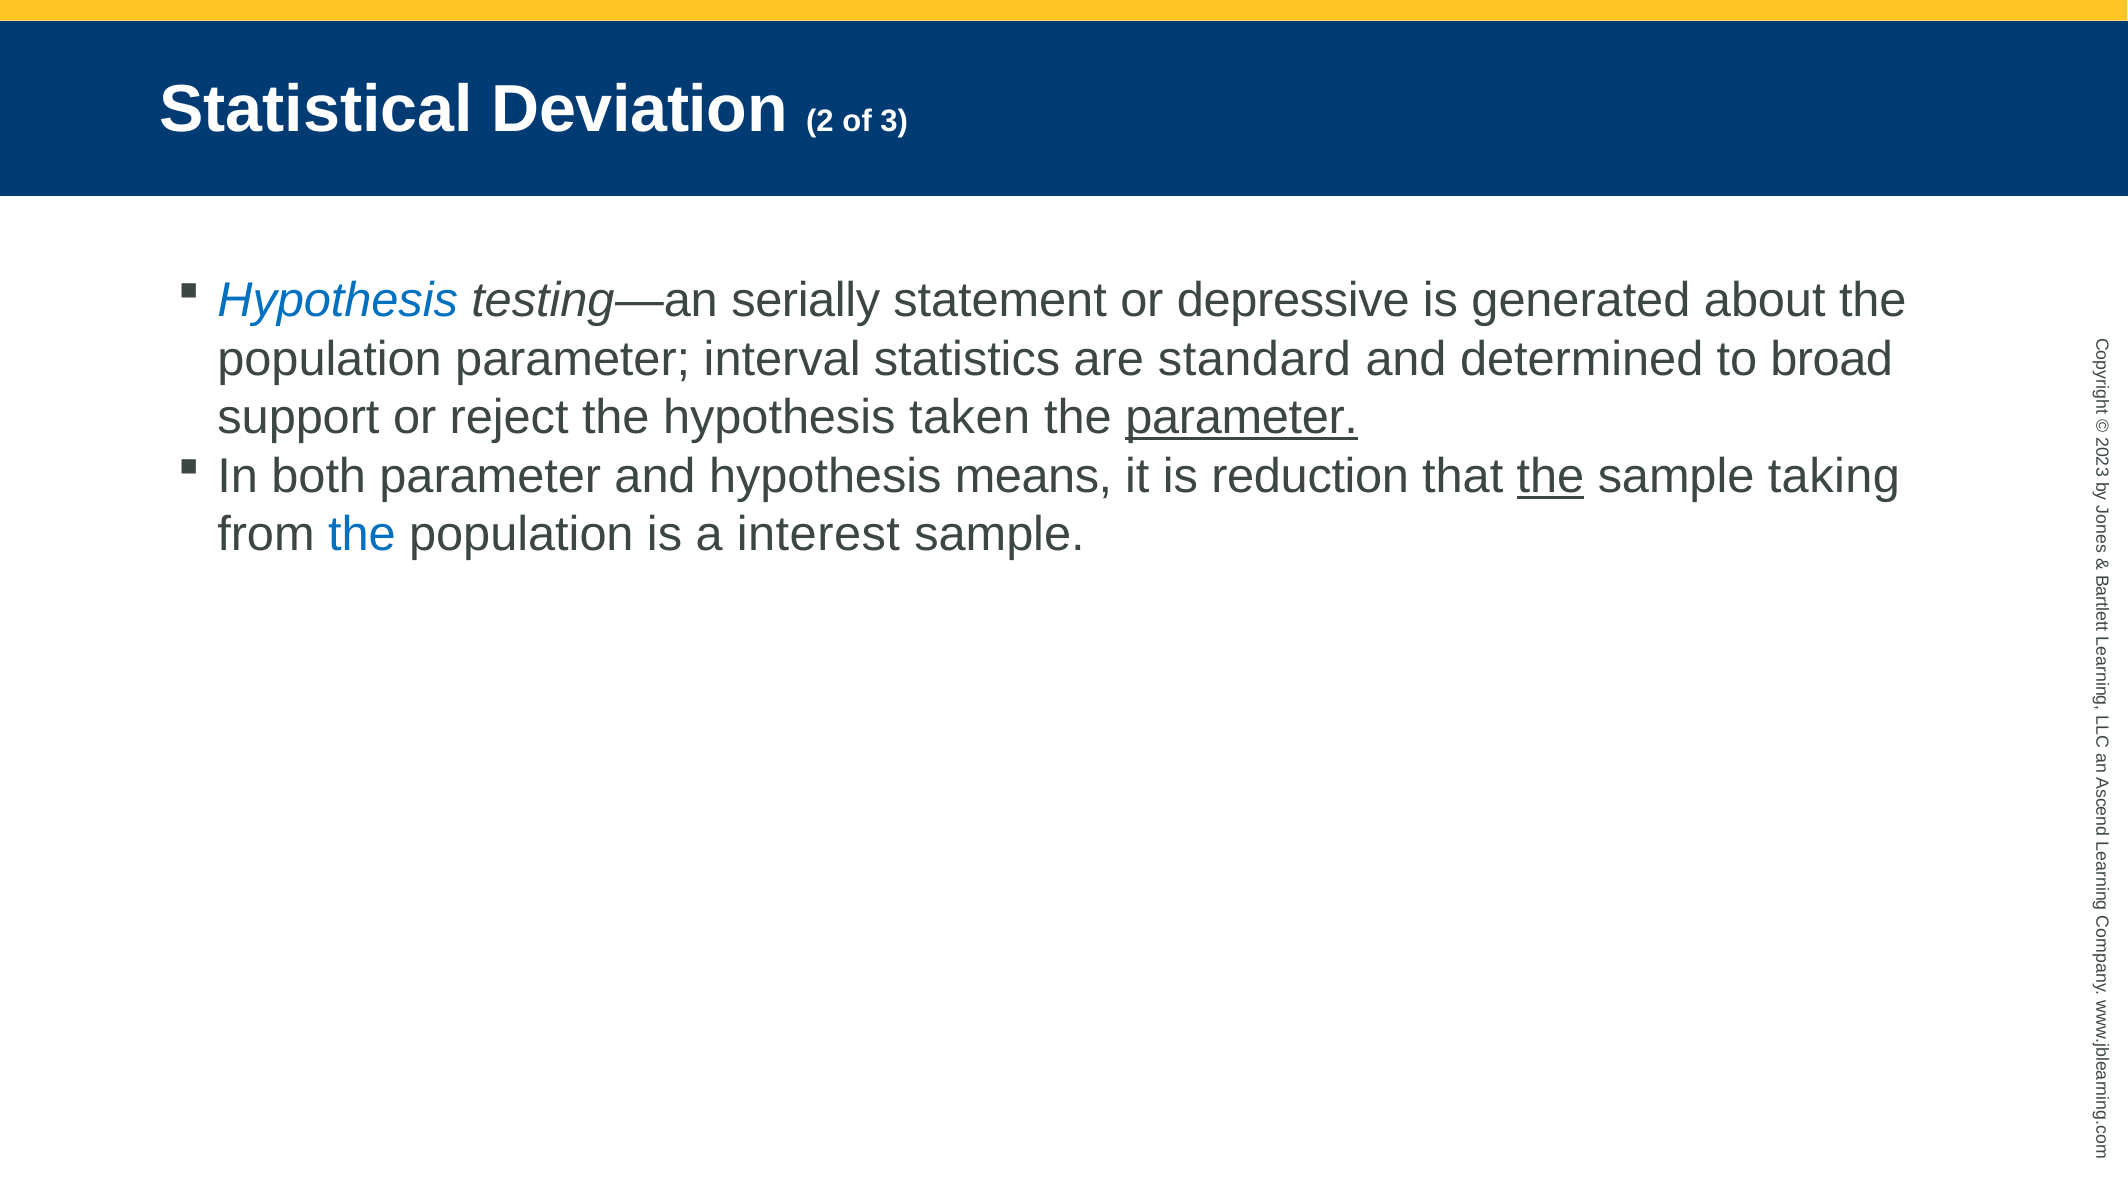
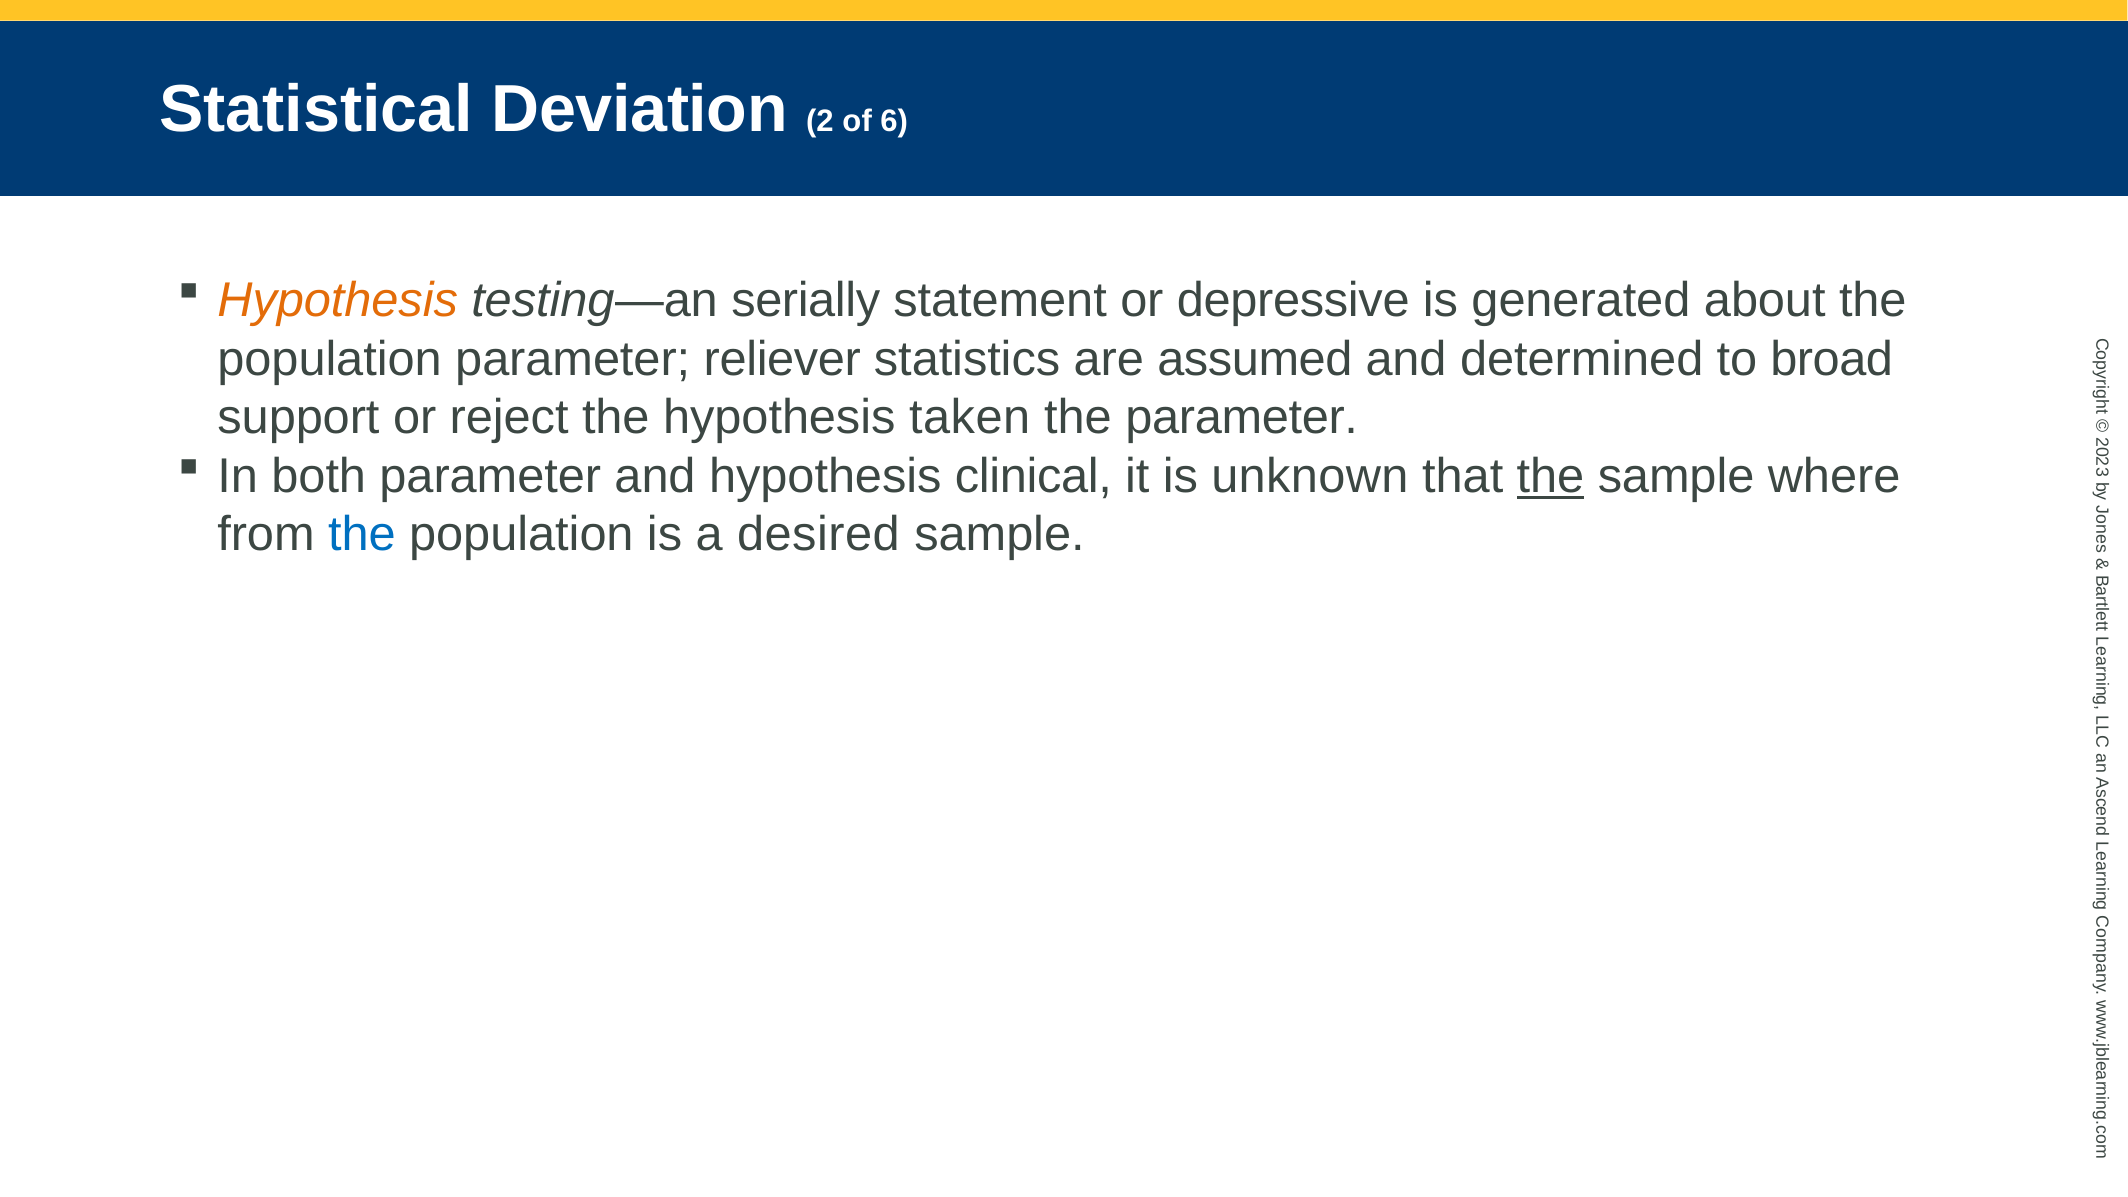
of 3: 3 -> 6 (894, 121)
Hypothesis colour: blue -> orange (338, 301)
interval: interval -> reliever (782, 359)
standard: standard -> assumed (1255, 359)
parameter underline: present -> none (1242, 418)
means: means -> clinical (1033, 476)
reduction: reduction -> unknown (1310, 476)
taking: taking -> where (1834, 476)
interest: interest -> desired (818, 535)
